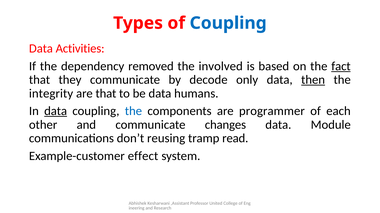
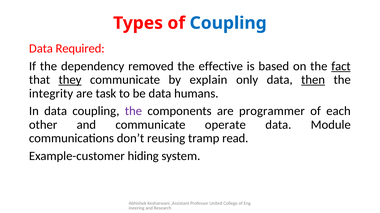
Activities: Activities -> Required (80, 49)
involved: involved -> effective (221, 66)
they underline: none -> present (70, 80)
decode: decode -> explain (208, 80)
are that: that -> task (106, 94)
data underline: present -> none (56, 111)
the colour: blue -> purple (133, 111)
changes: changes -> operate (225, 125)
effect: effect -> hiding (143, 156)
